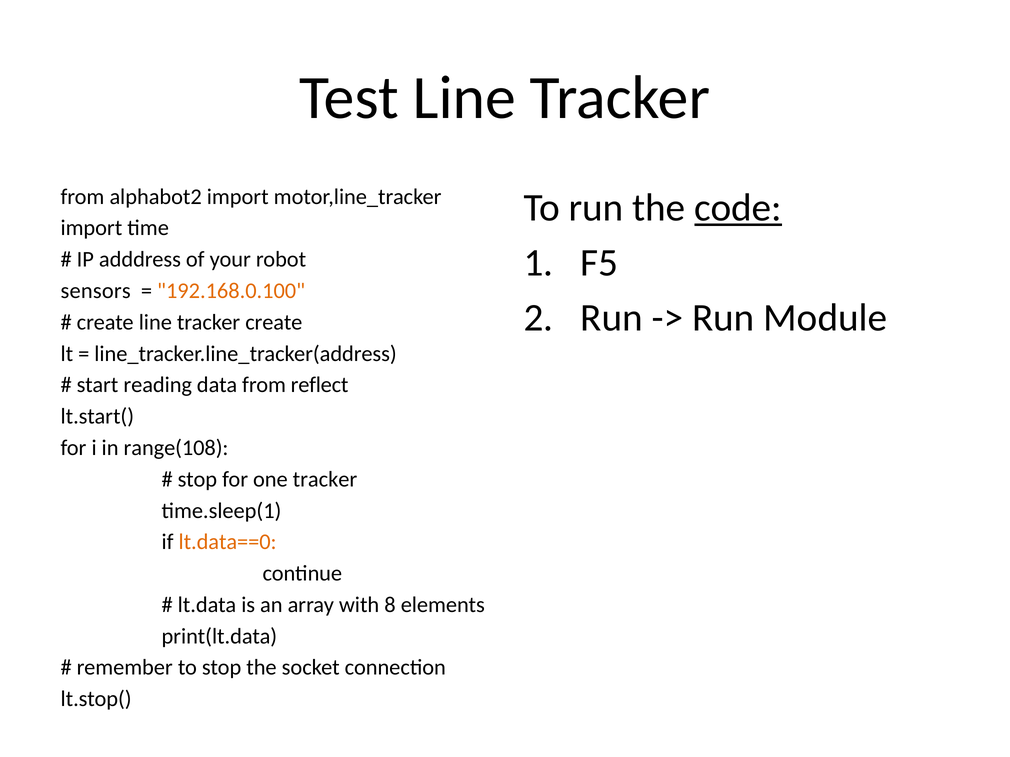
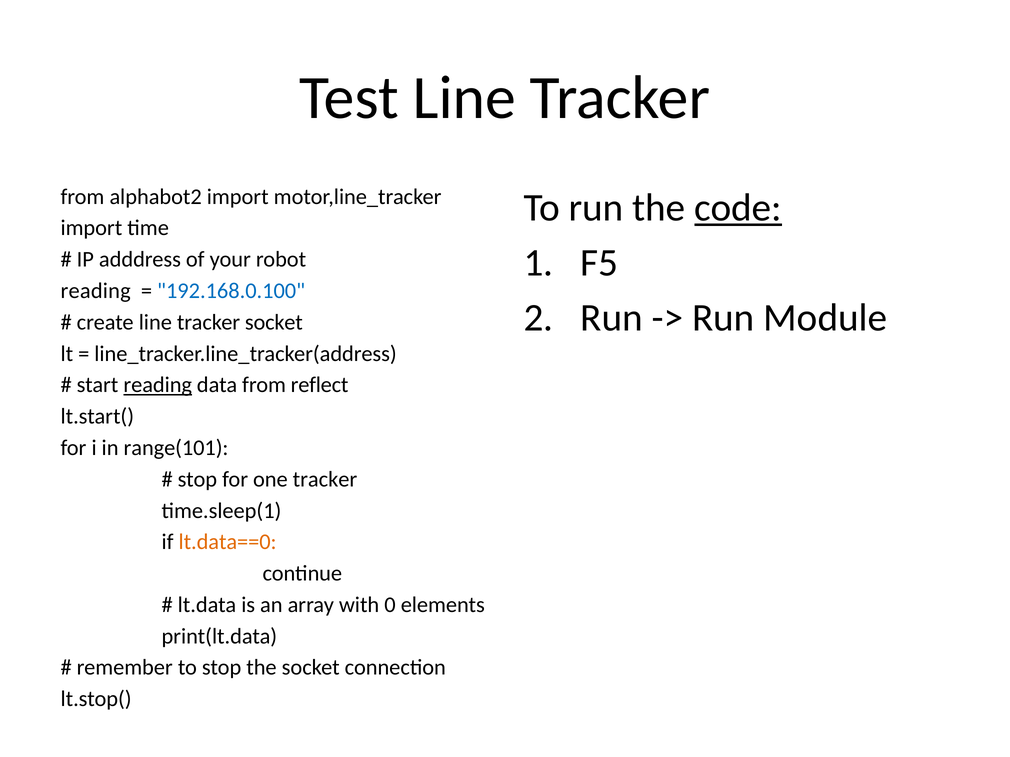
sensors: sensors -> reading (96, 291)
192.168.0.100 colour: orange -> blue (231, 291)
tracker create: create -> socket (274, 322)
reading underline: none -> present (158, 385)
range(108: range(108 -> range(101 (176, 448)
8: 8 -> 0 (390, 605)
